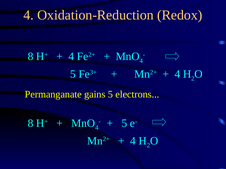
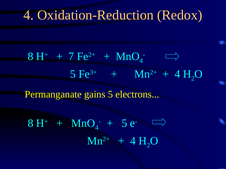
4: 4 -> 7 (71, 57)
